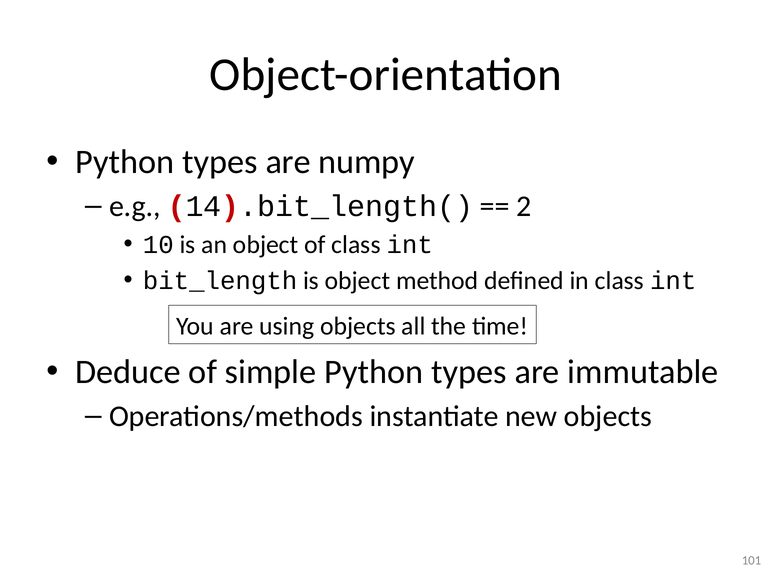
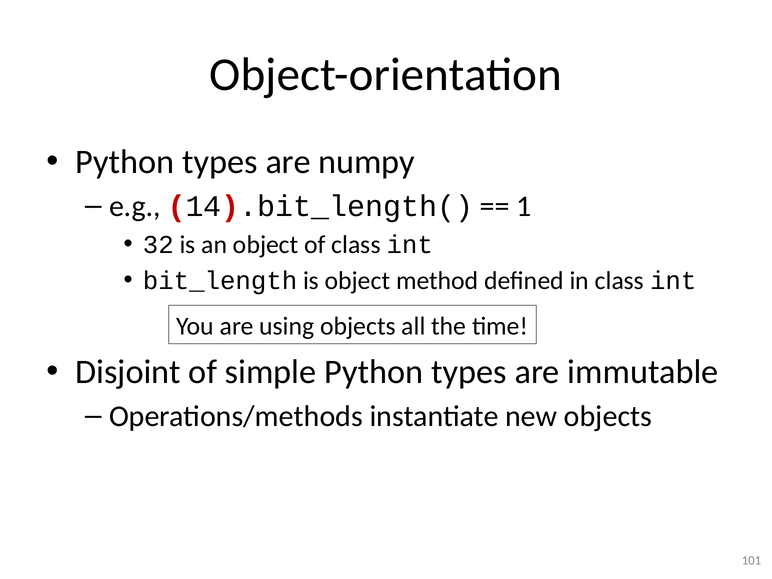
2: 2 -> 1 (524, 206)
10: 10 -> 32 (158, 245)
Deduce: Deduce -> Disjoint (128, 372)
